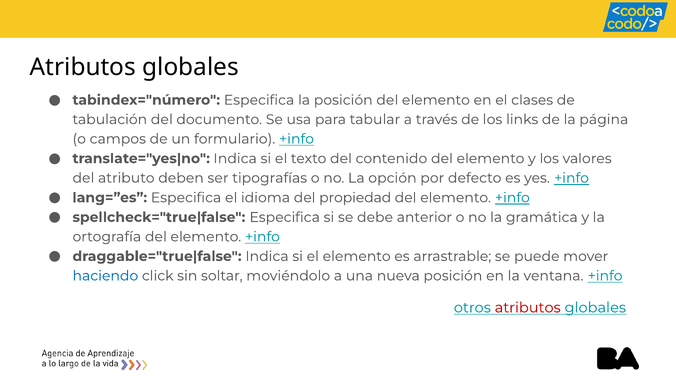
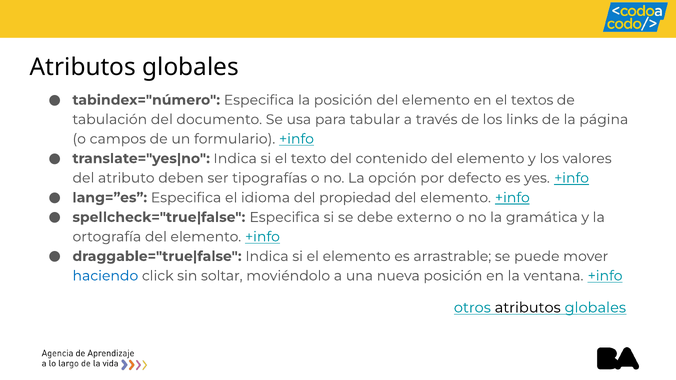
clases: clases -> textos (532, 100)
anterior: anterior -> externo (424, 217)
atributos colour: red -> black (528, 308)
